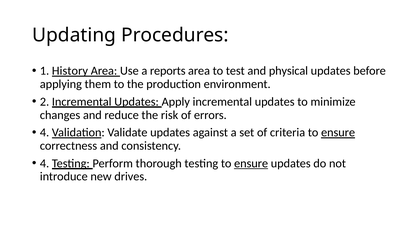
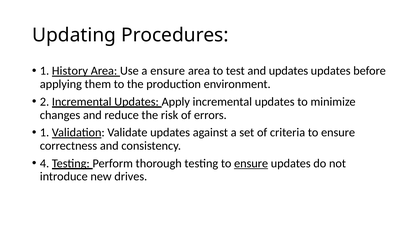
a reports: reports -> ensure (168, 71)
and physical: physical -> updates (288, 71)
4: 4 -> 1 (45, 133)
ensure underline: present -> none (338, 133)
